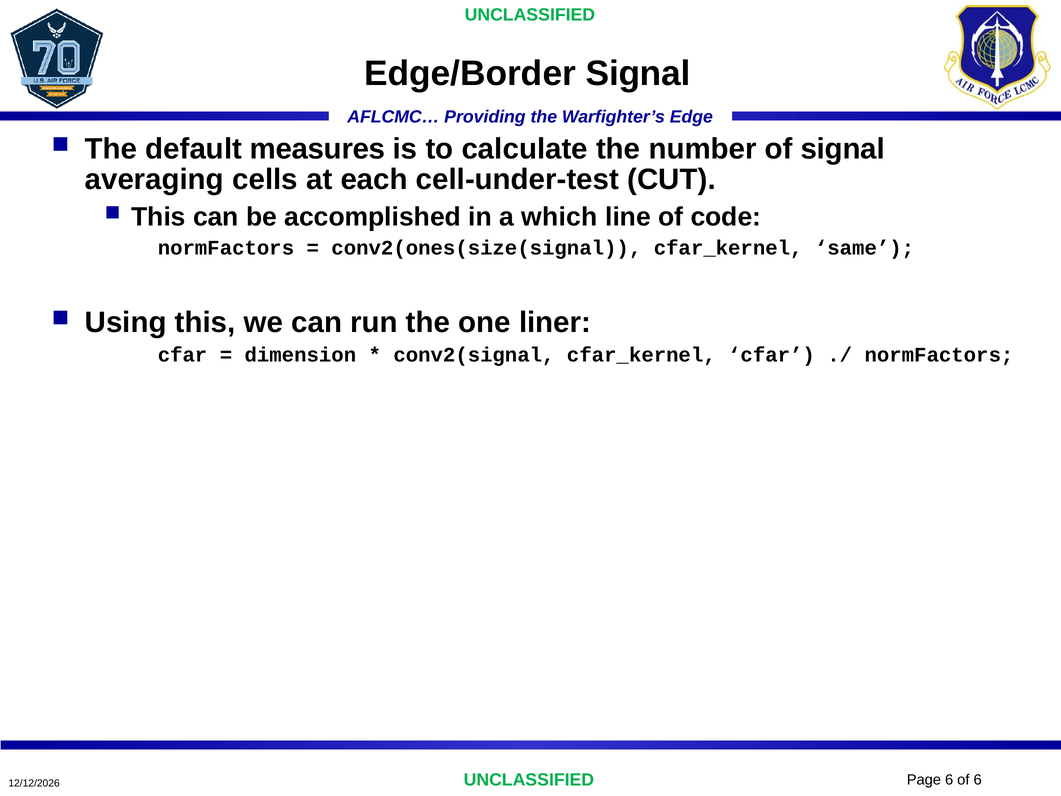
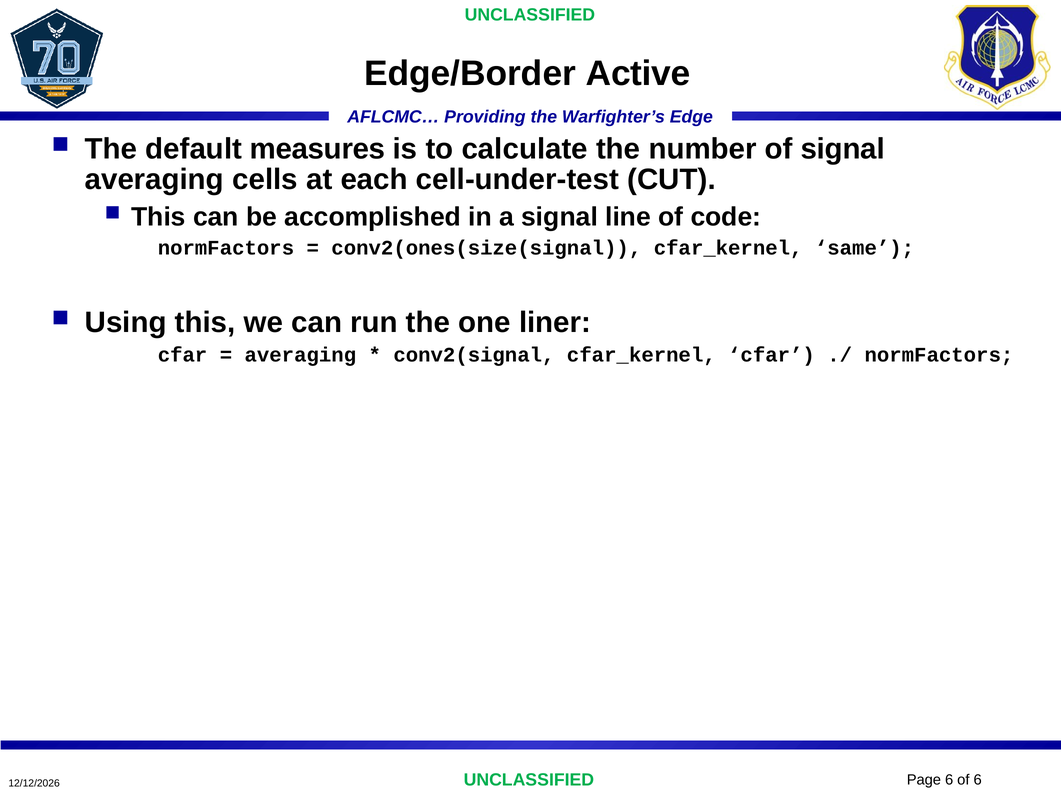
Edge/Border Signal: Signal -> Active (638, 74)
a which: which -> signal (560, 217)
dimension: dimension -> averaging (300, 355)
